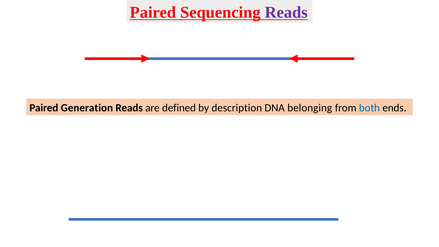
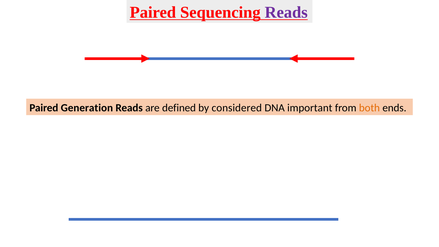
description: description -> considered (237, 108)
belonging: belonging -> important (310, 108)
both colour: blue -> orange (369, 108)
